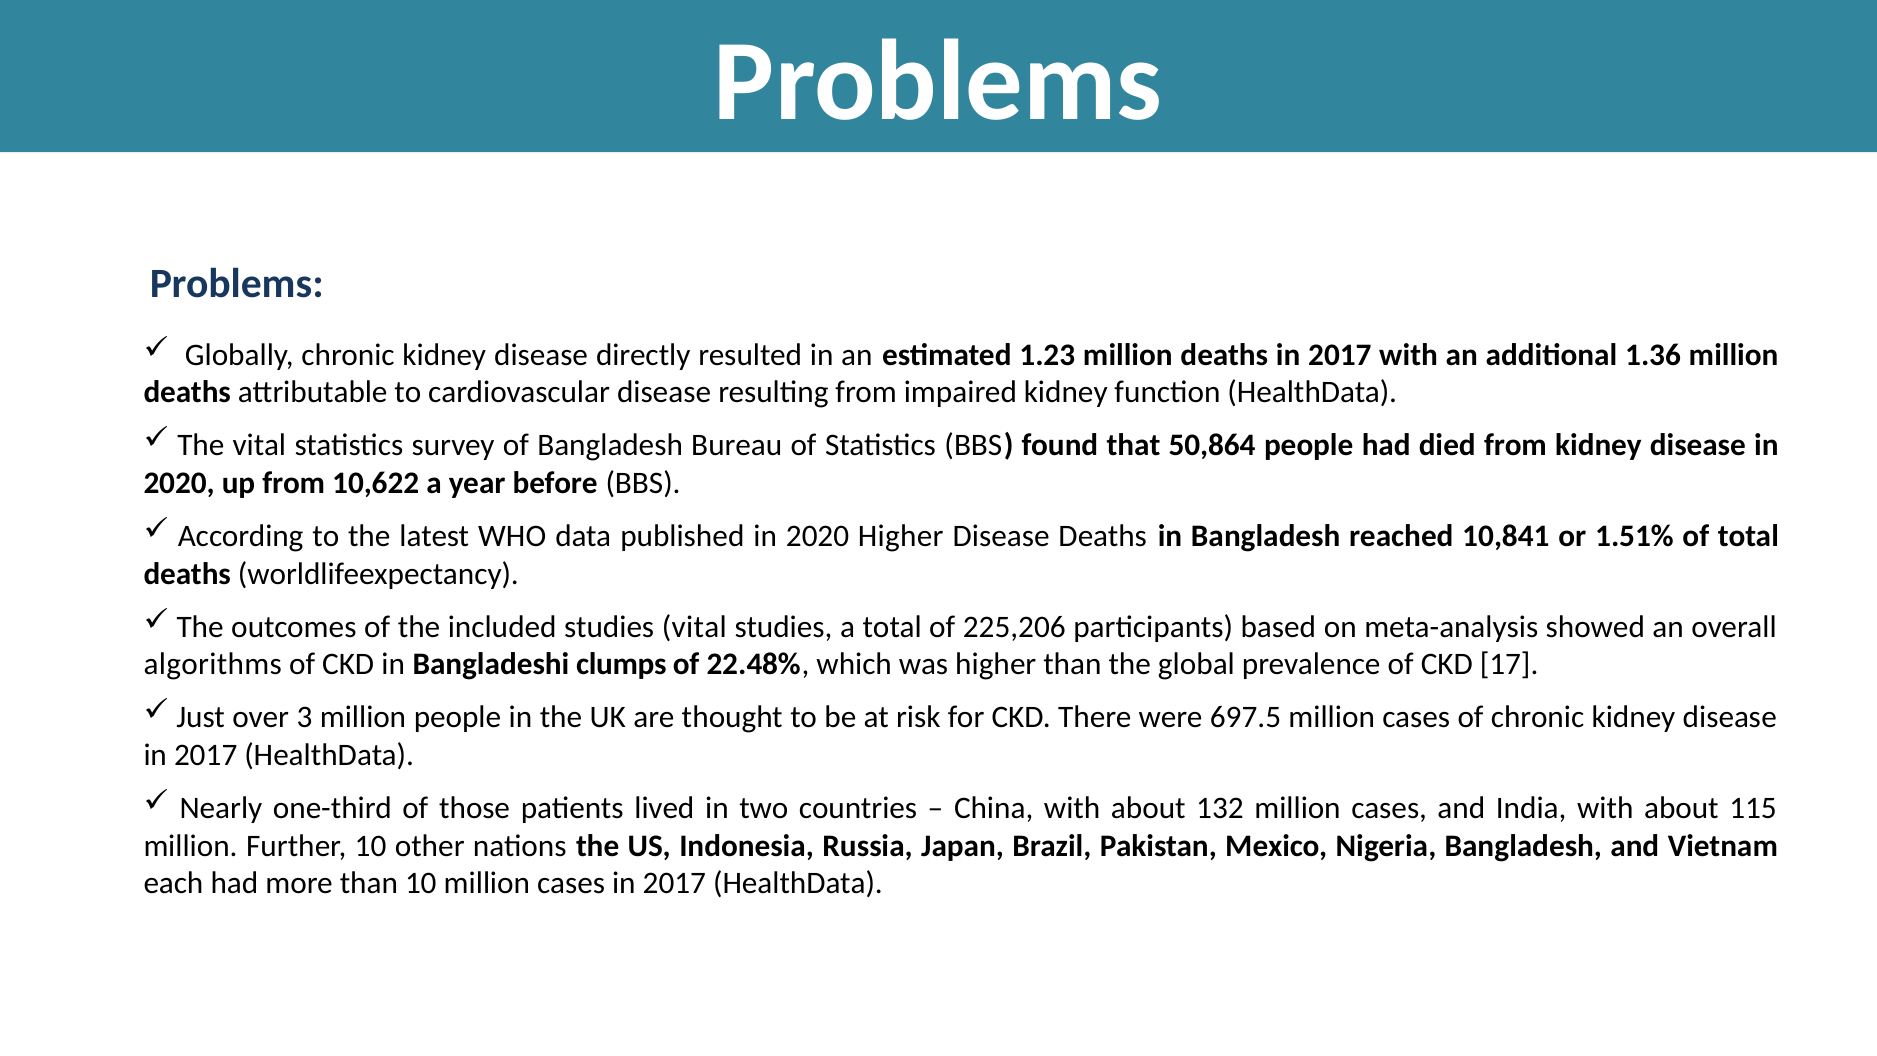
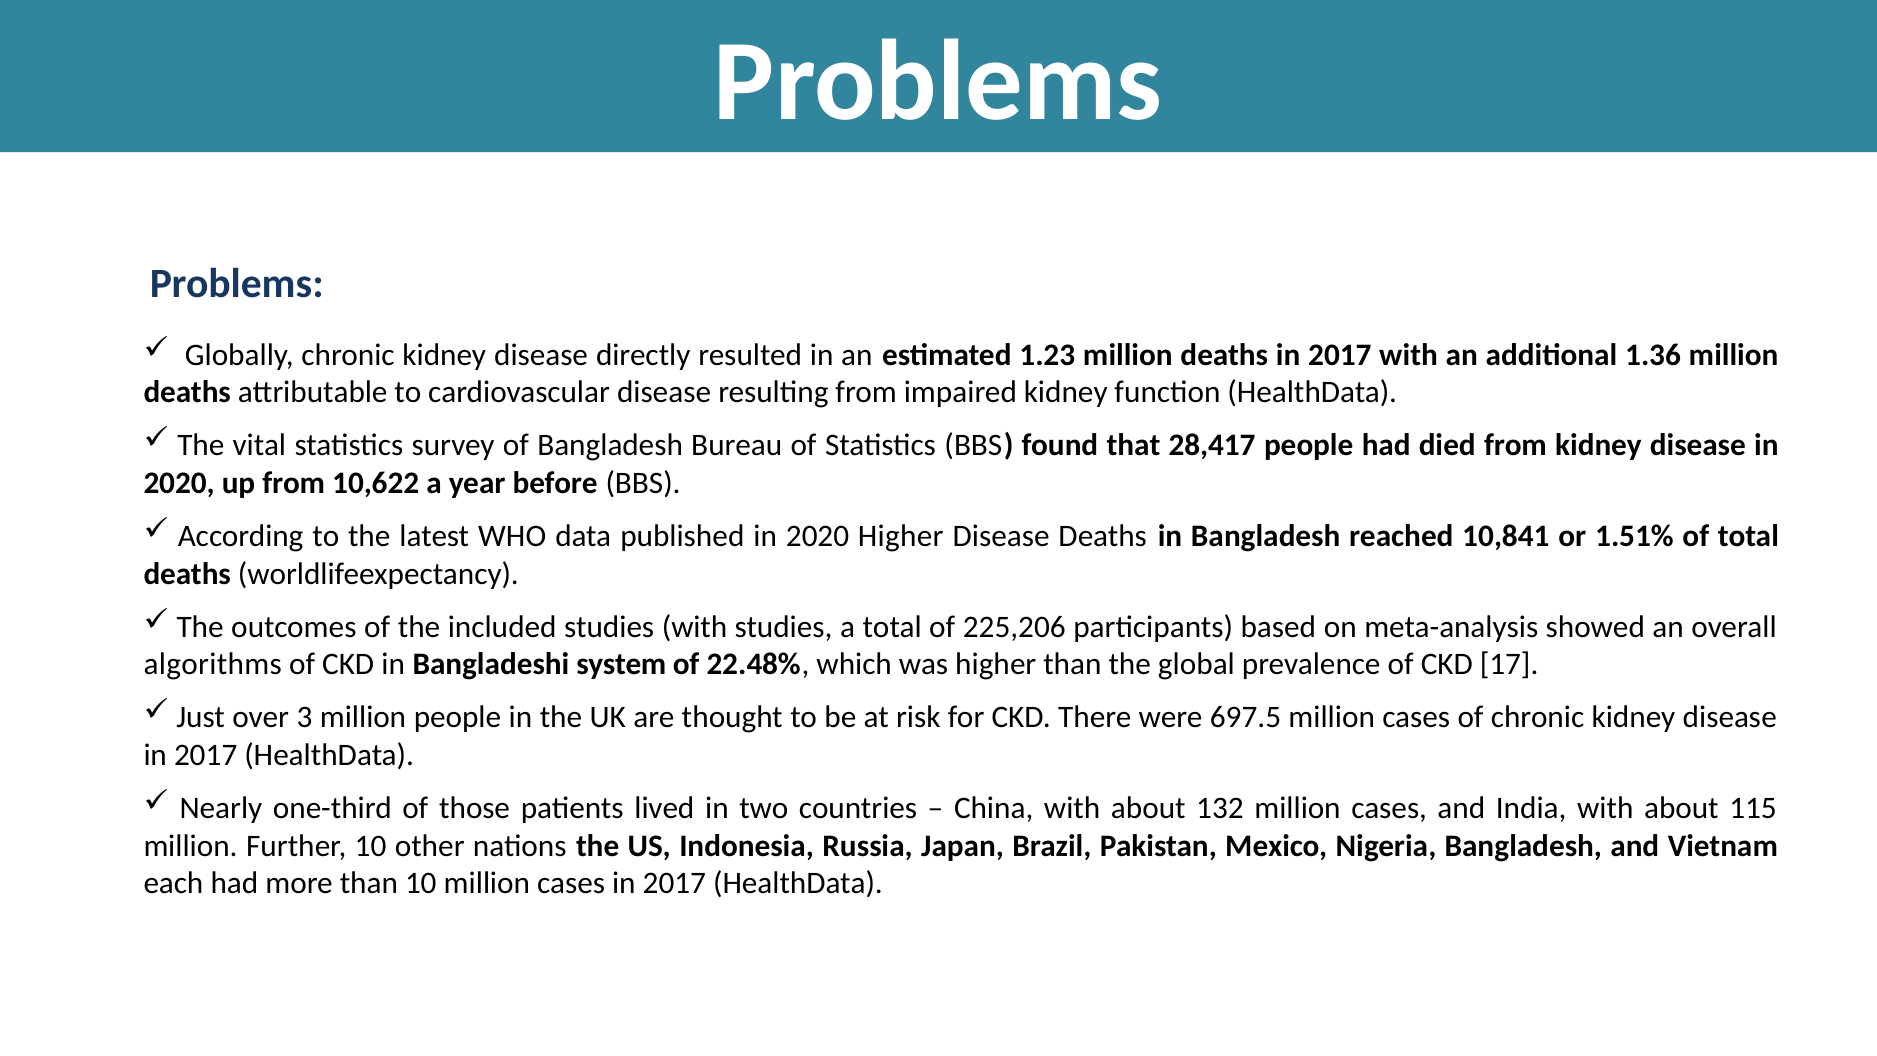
50,864: 50,864 -> 28,417 (1212, 445)
studies vital: vital -> with (695, 627)
clumps: clumps -> system (621, 664)
